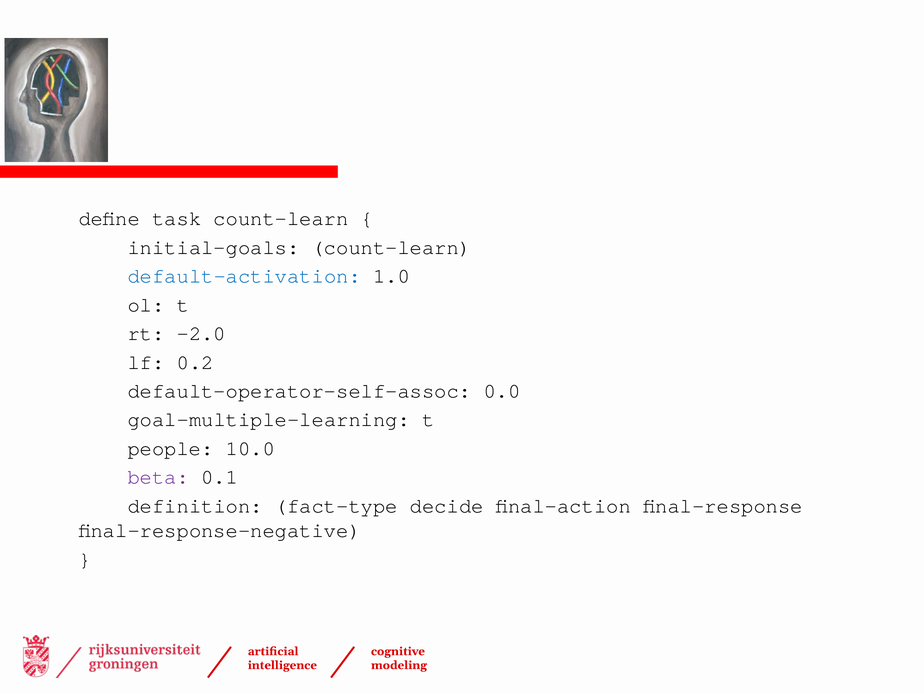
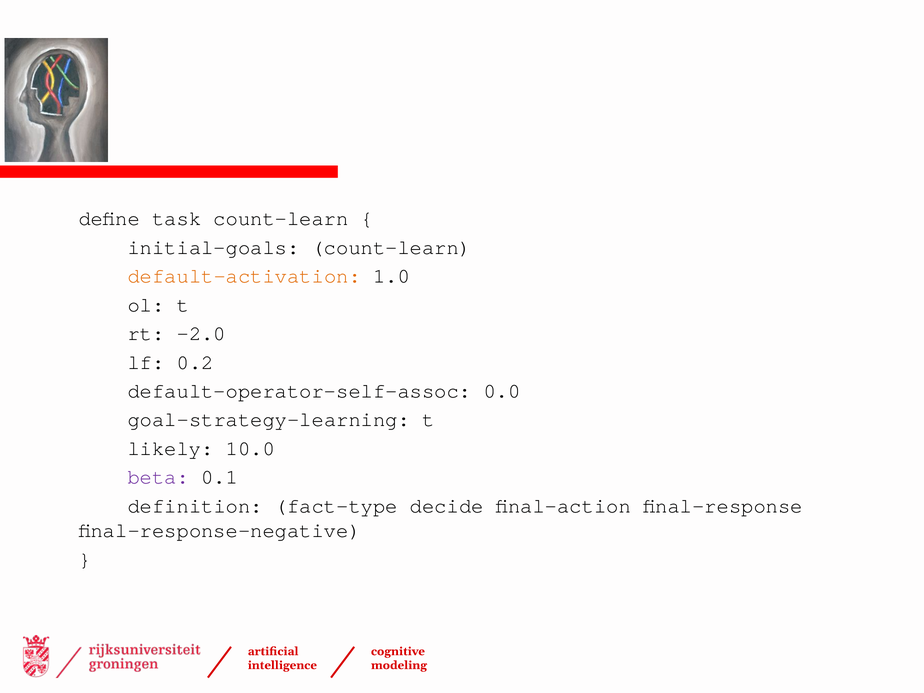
default-activation colour: blue -> orange (244, 276)
goal-multiple-learning: goal-multiple-learning -> goal-strategy-learning (269, 420)
people: people -> likely (171, 448)
